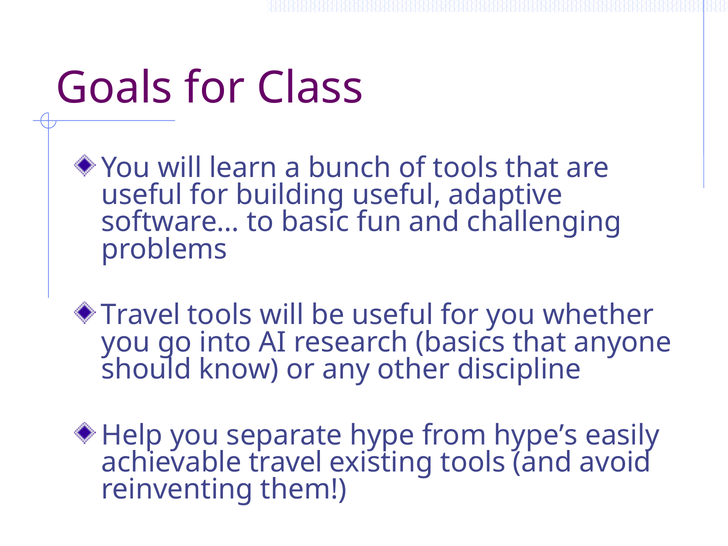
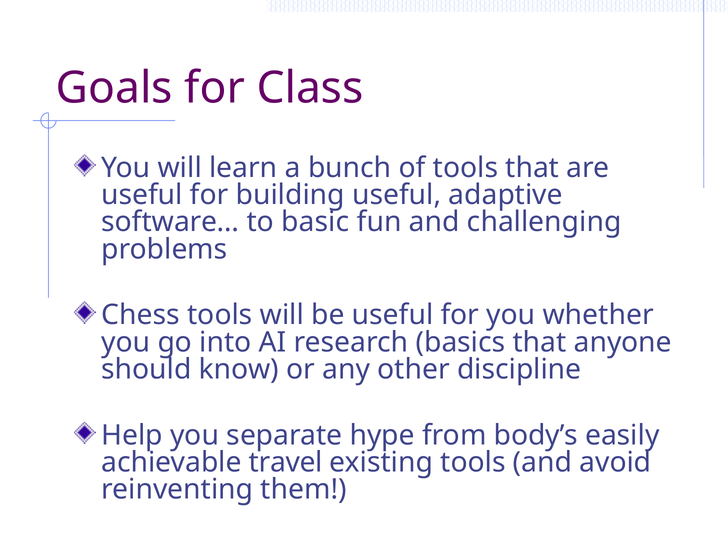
Travel: Travel -> Chess (141, 315)
hype’s: hype’s -> body’s (536, 435)
